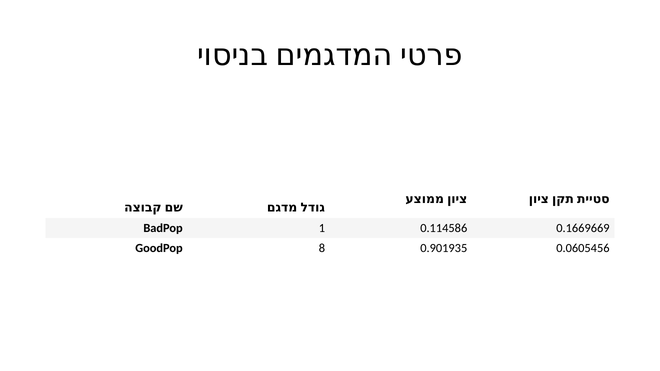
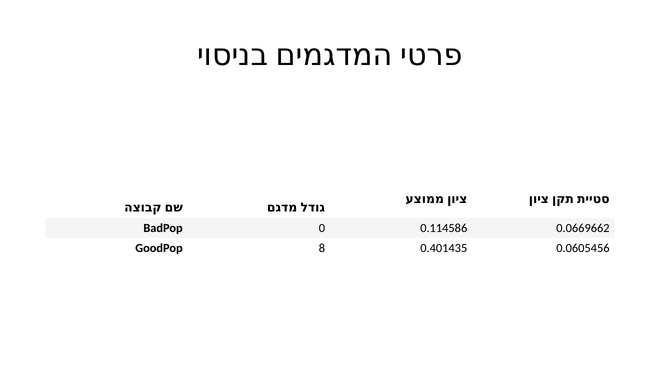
1: 1 -> 0 (322, 228)
0.1669669: 0.1669669 -> 0.0669662 (583, 228)
0.901935: 0.901935 -> 0.401435 (444, 248)
